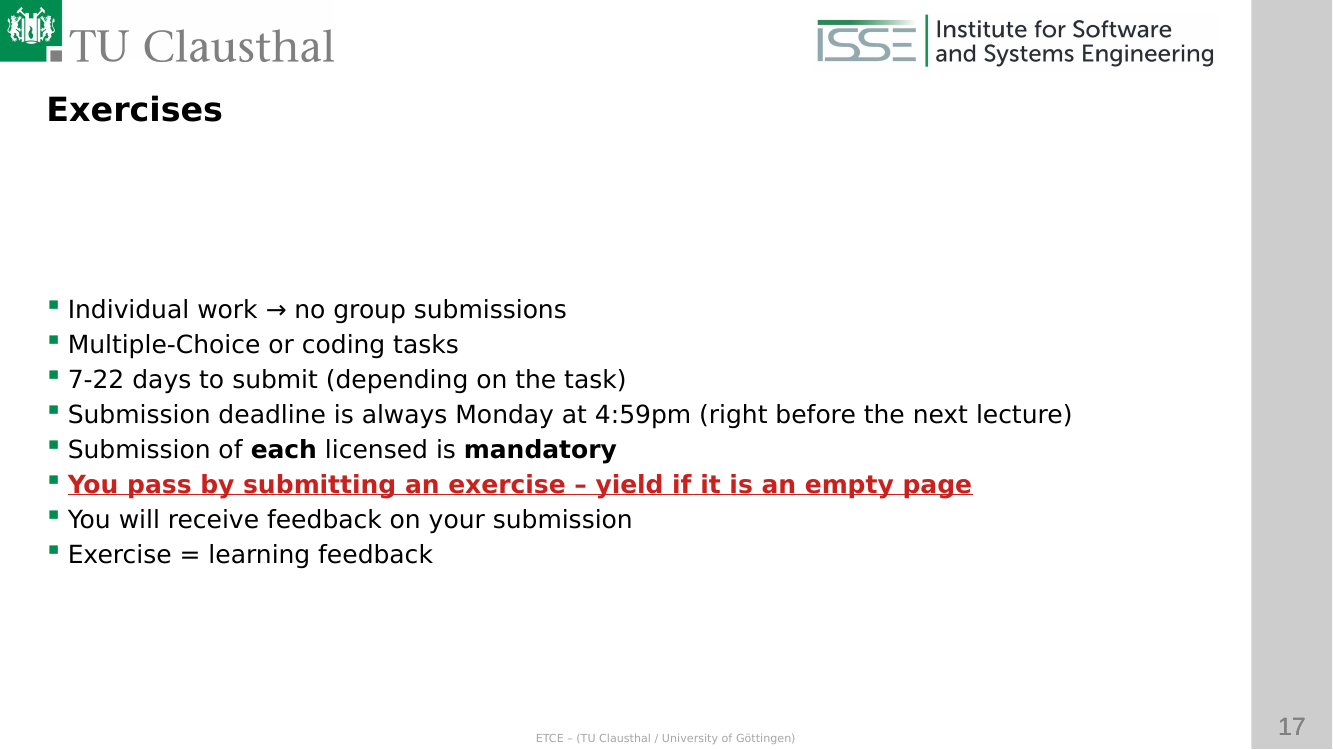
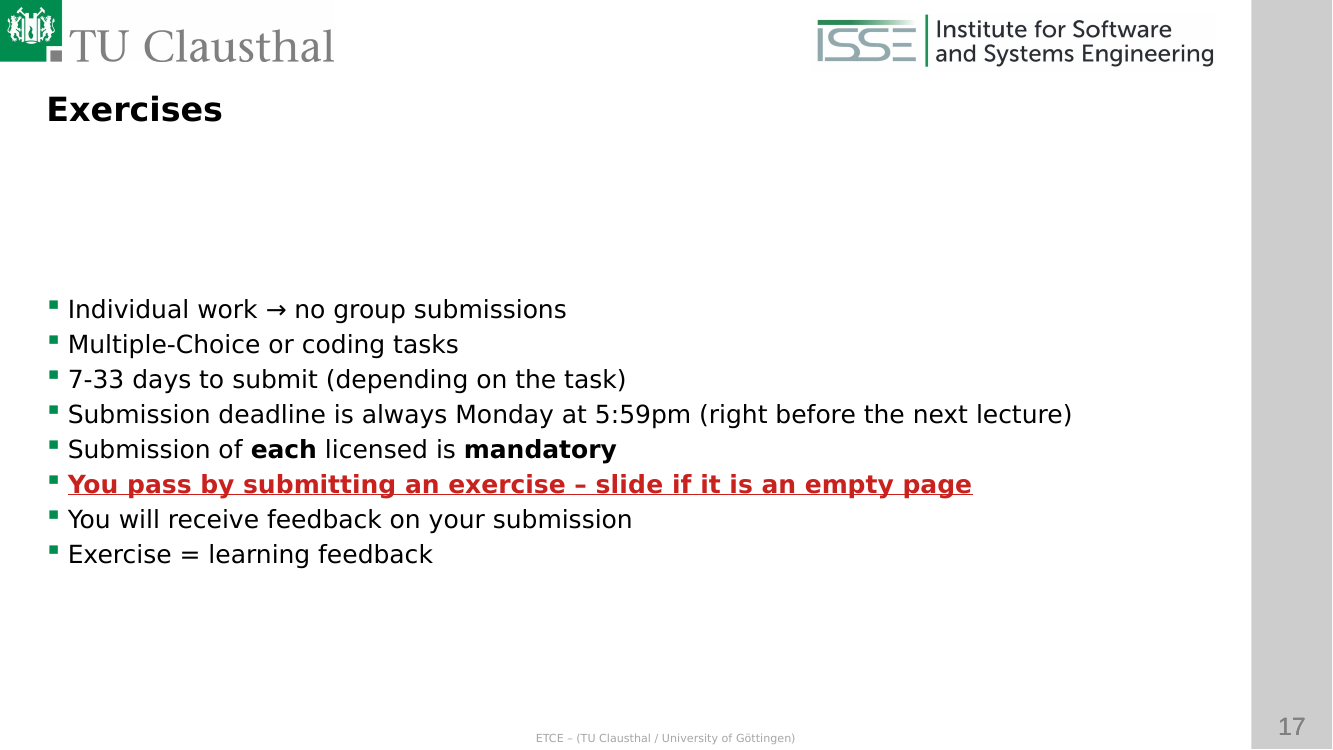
7-22: 7-22 -> 7-33 (96, 380)
4:59pm: 4:59pm -> 5:59pm (643, 415)
yield: yield -> slide (629, 485)
